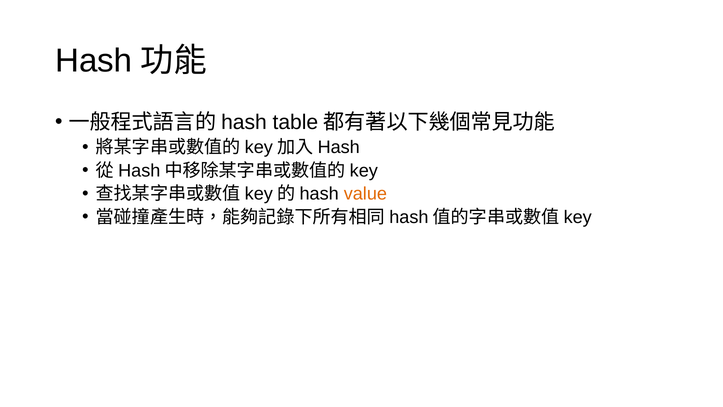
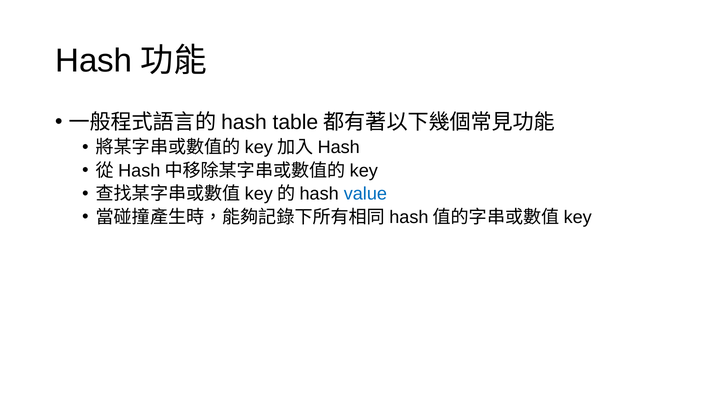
value colour: orange -> blue (365, 194)
